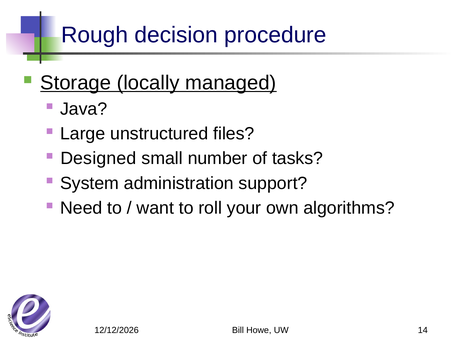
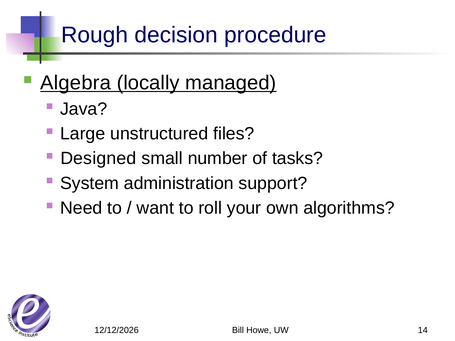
Storage: Storage -> Algebra (76, 83)
